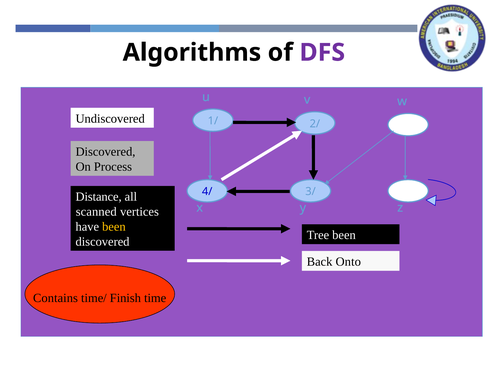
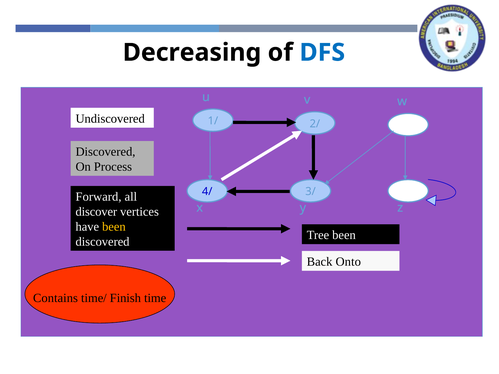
Algorithms: Algorithms -> Decreasing (192, 53)
DFS colour: purple -> blue (322, 53)
Distance: Distance -> Forward (99, 197)
scanned: scanned -> discover (96, 212)
